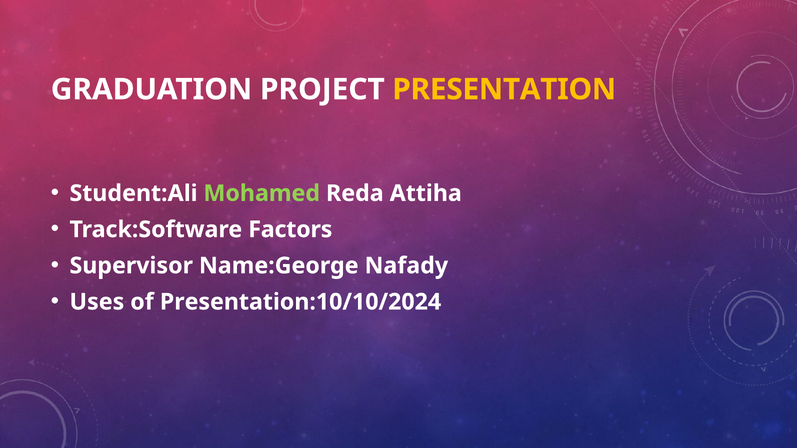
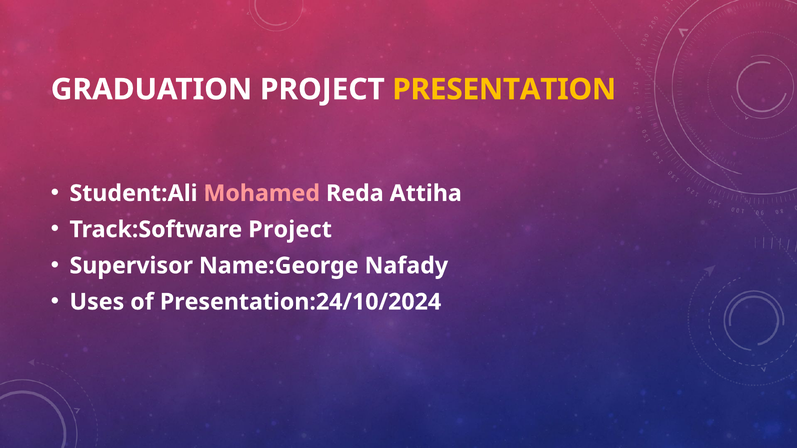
Mohamed colour: light green -> pink (262, 193)
Track:Software Factors: Factors -> Project (290, 230)
Presentation:10/10/2024: Presentation:10/10/2024 -> Presentation:24/10/2024 (300, 302)
